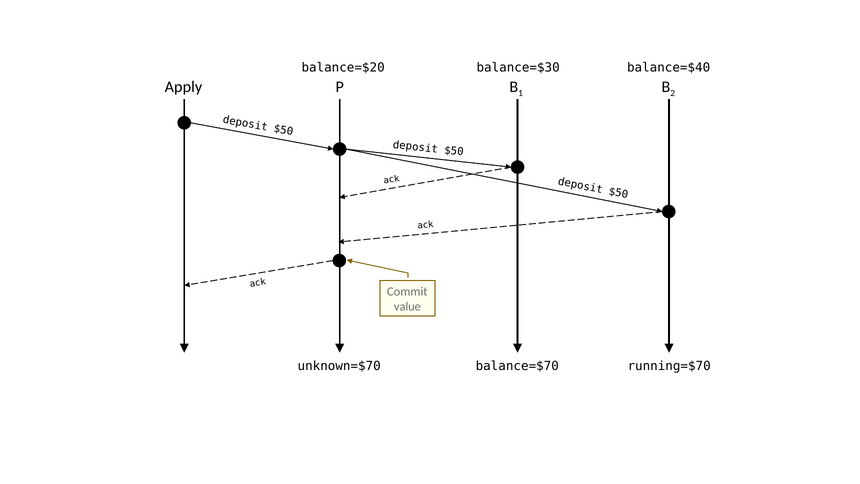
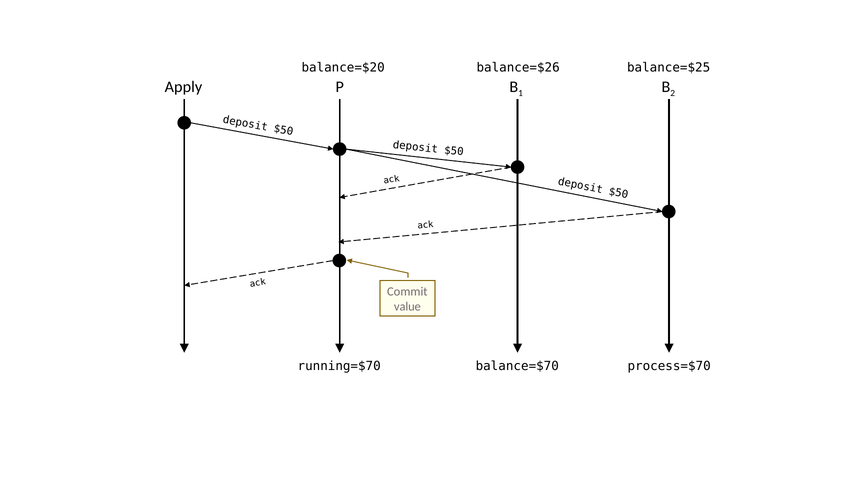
balance=$30: balance=$30 -> balance=$26 (518, 68)
balance=$40: balance=$40 -> balance=$25 (669, 68)
unknown=$70: unknown=$70 -> running=$70 (339, 366)
running=$70: running=$70 -> process=$70 (669, 366)
